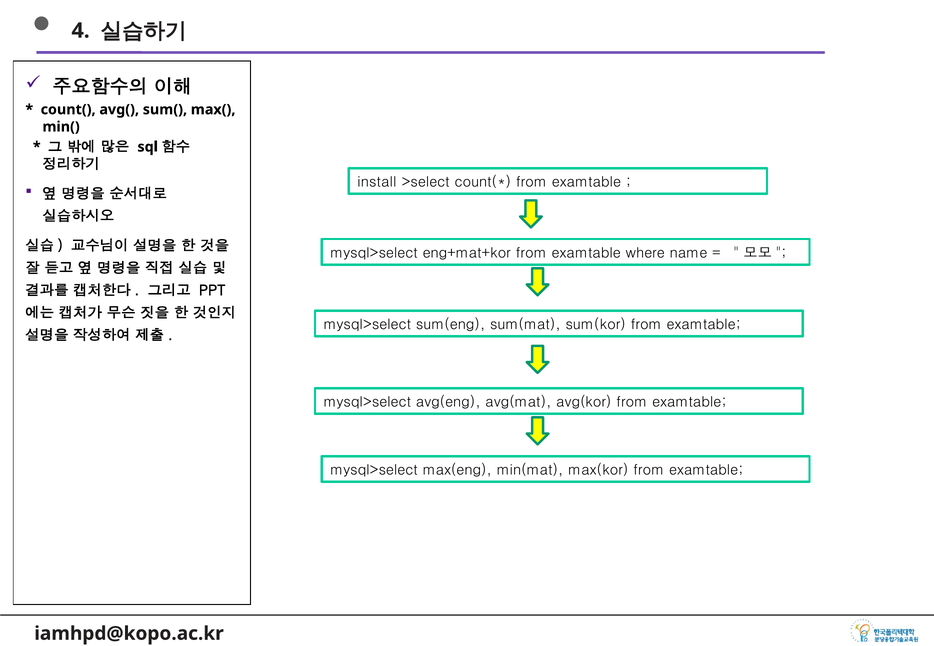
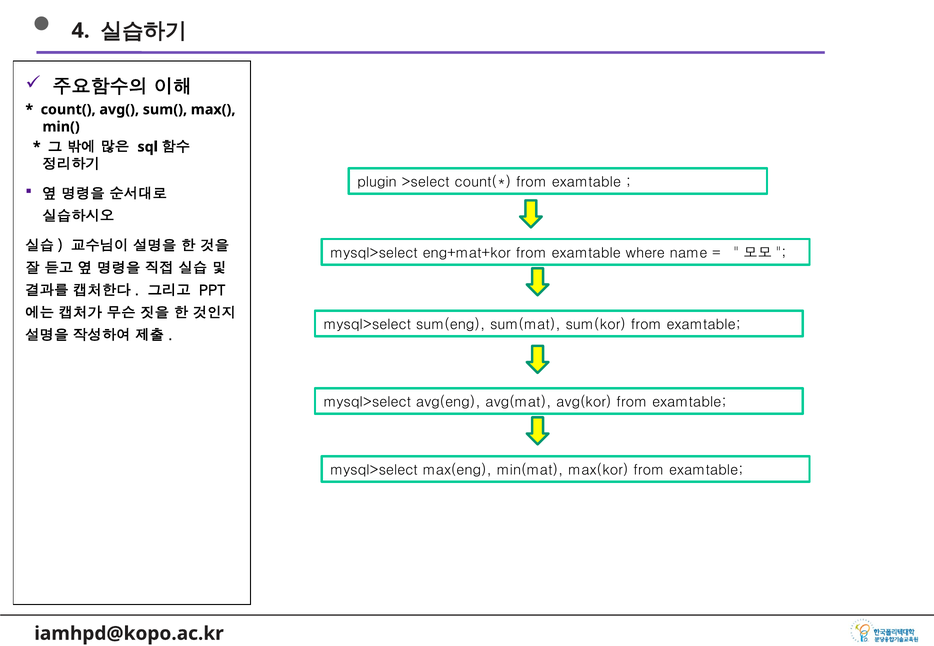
install: install -> plugin (377, 182)
